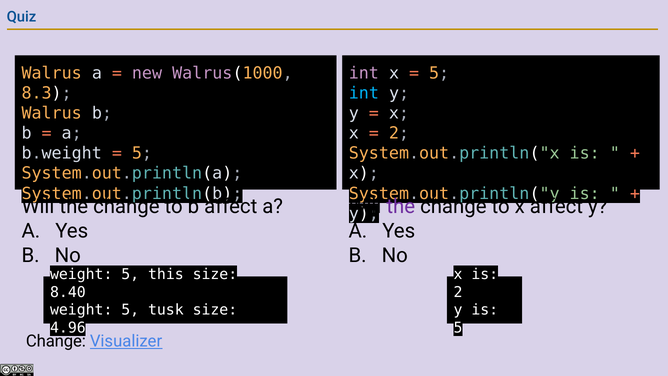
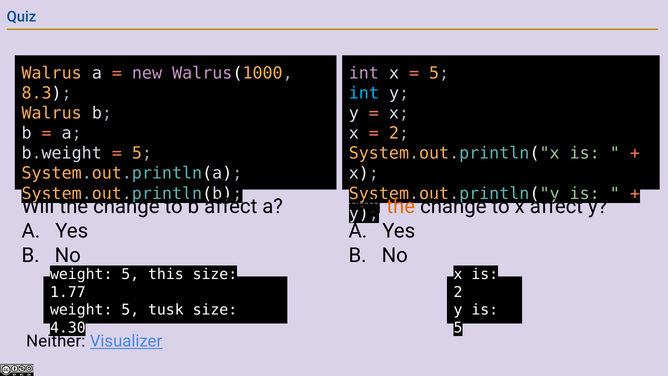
the colour: purple -> orange (401, 206)
8.40: 8.40 -> 1.77 (68, 292)
4.96: 4.96 -> 4.30 (68, 328)
Change: Change -> Neither (56, 341)
